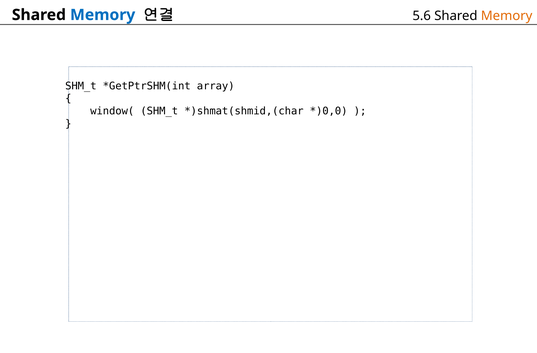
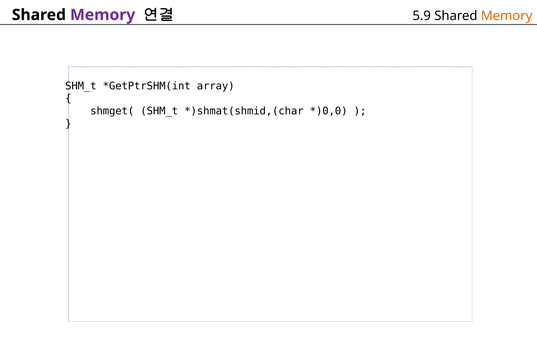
Memory colour: blue -> purple (103, 15)
5.6: 5.6 -> 5.9 (422, 16)
window(: window( -> shmget( (112, 111)
